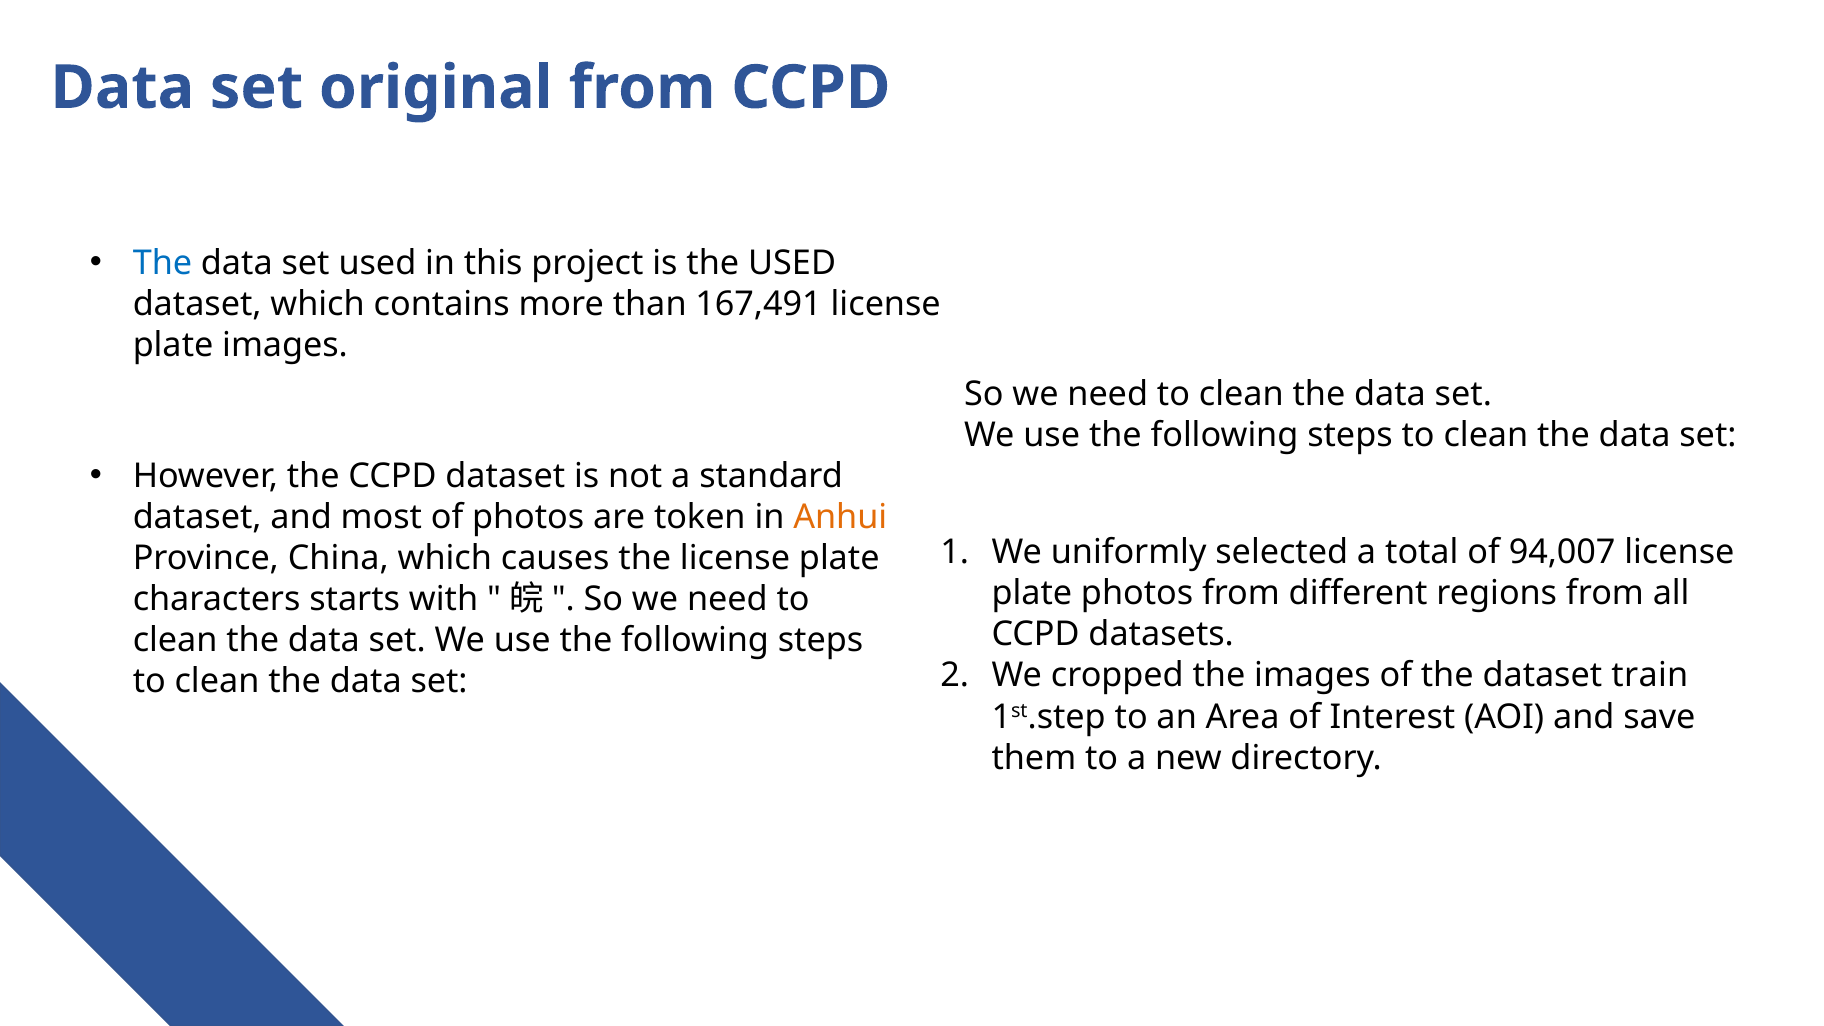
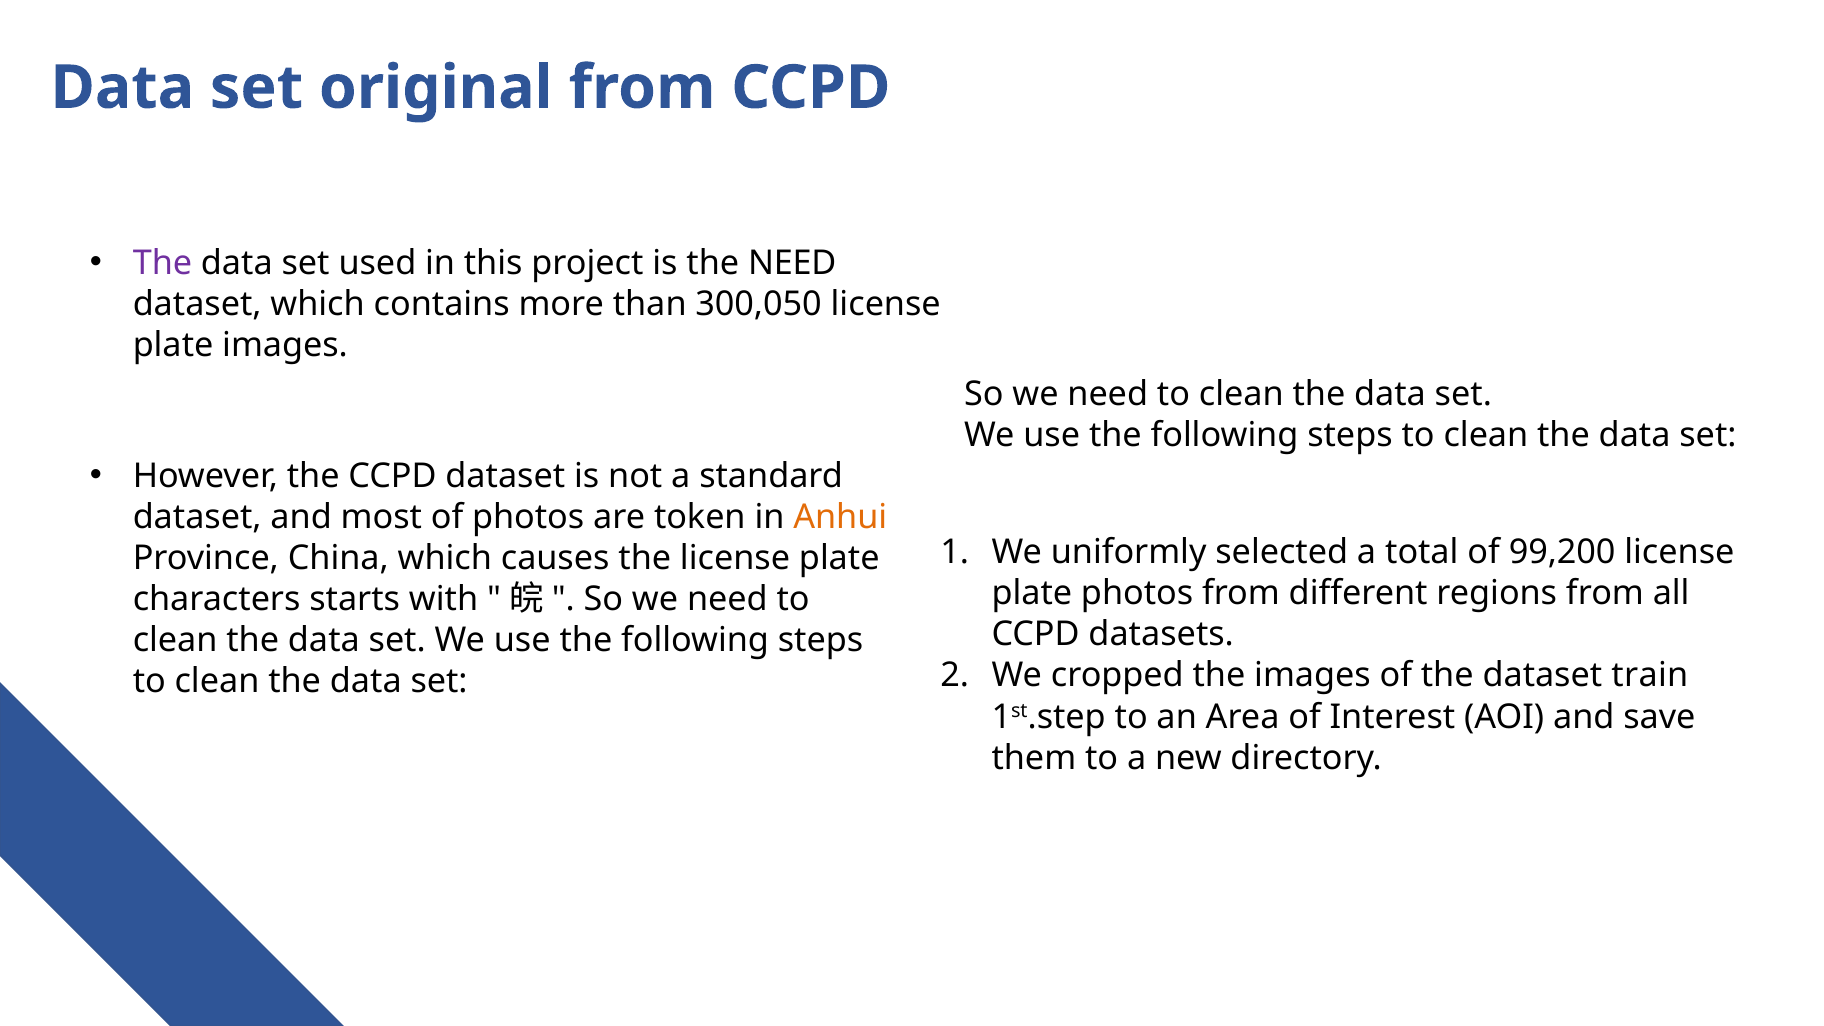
The colour: blue -> purple (162, 263)
the USED: USED -> NEED (792, 263)
167,491: 167,491 -> 300,050 (759, 304)
94,007: 94,007 -> 99,200 (1562, 553)
